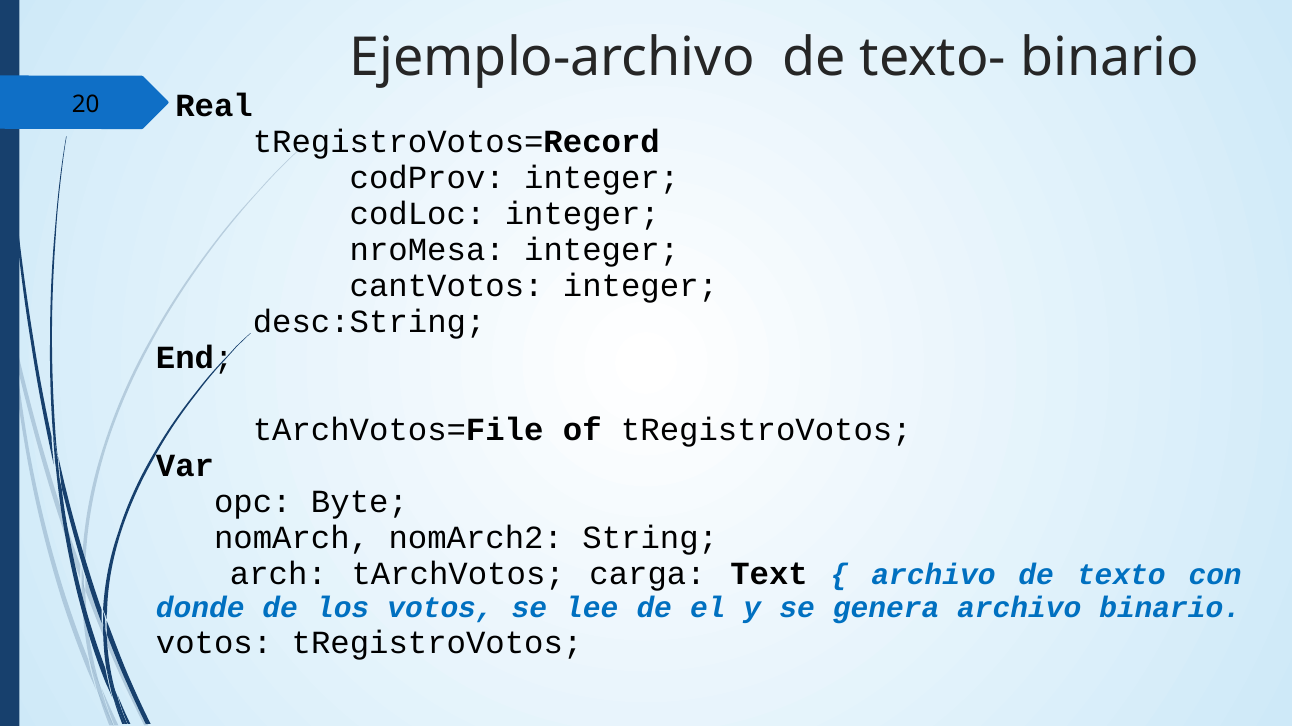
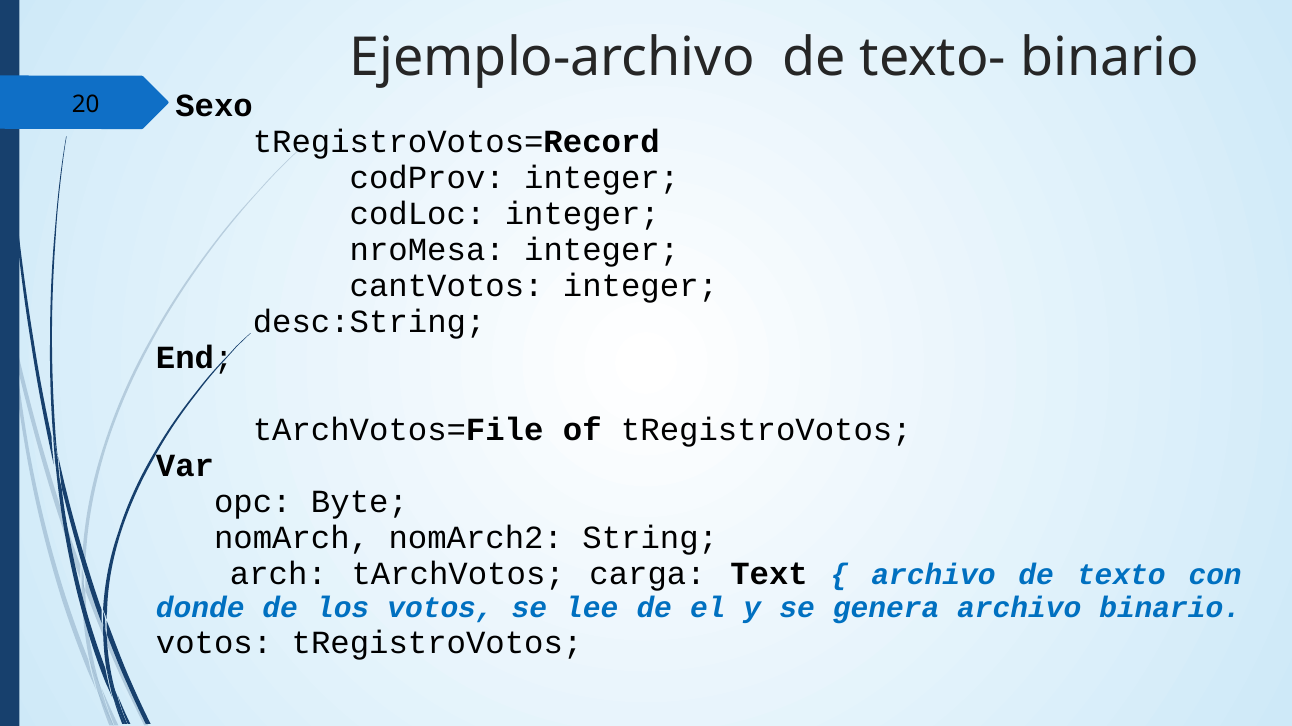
Real: Real -> Sexo (214, 106)
